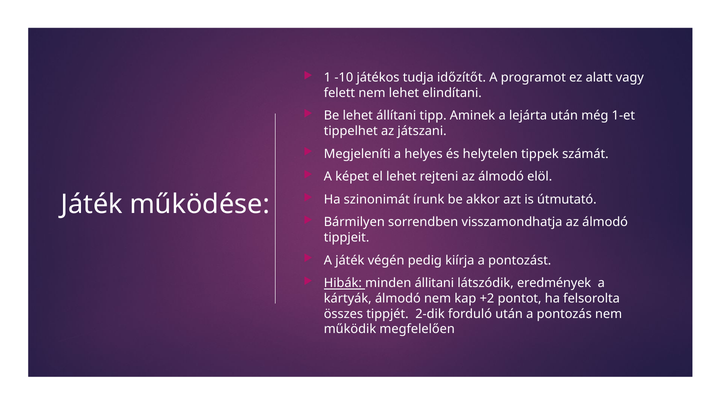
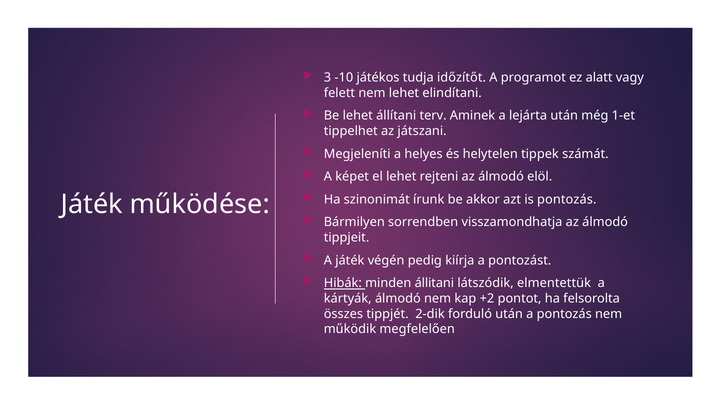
1: 1 -> 3 (327, 78)
tipp: tipp -> terv (433, 116)
is útmutató: útmutató -> pontozás (567, 200)
eredmények: eredmények -> elmentettük (554, 284)
